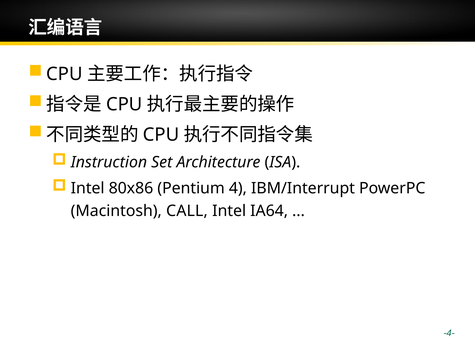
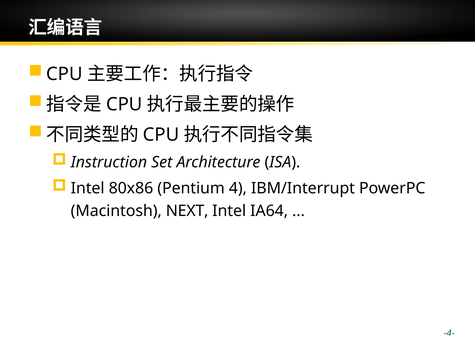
CALL: CALL -> NEXT (187, 211)
